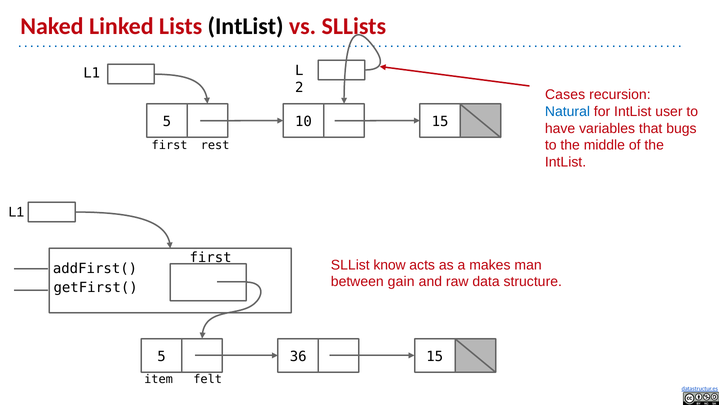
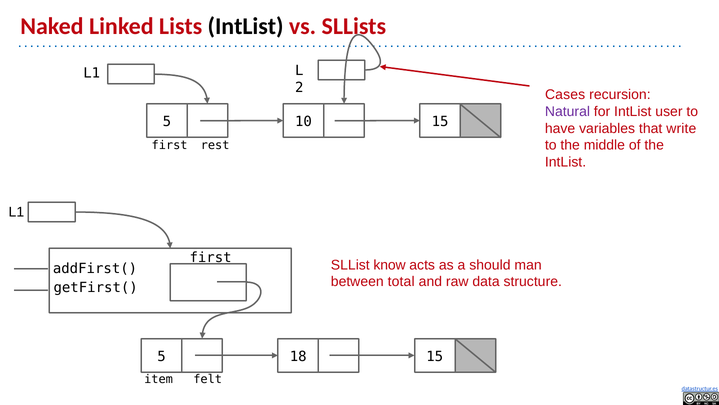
Natural colour: blue -> purple (567, 111)
bugs: bugs -> write (681, 128)
makes: makes -> should (490, 265)
gain: gain -> total (401, 281)
36: 36 -> 18 (298, 356)
